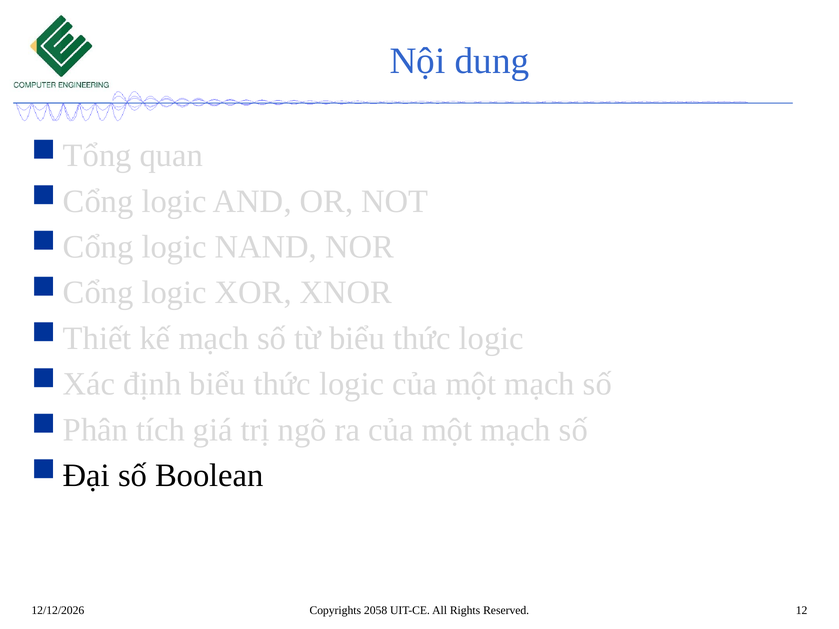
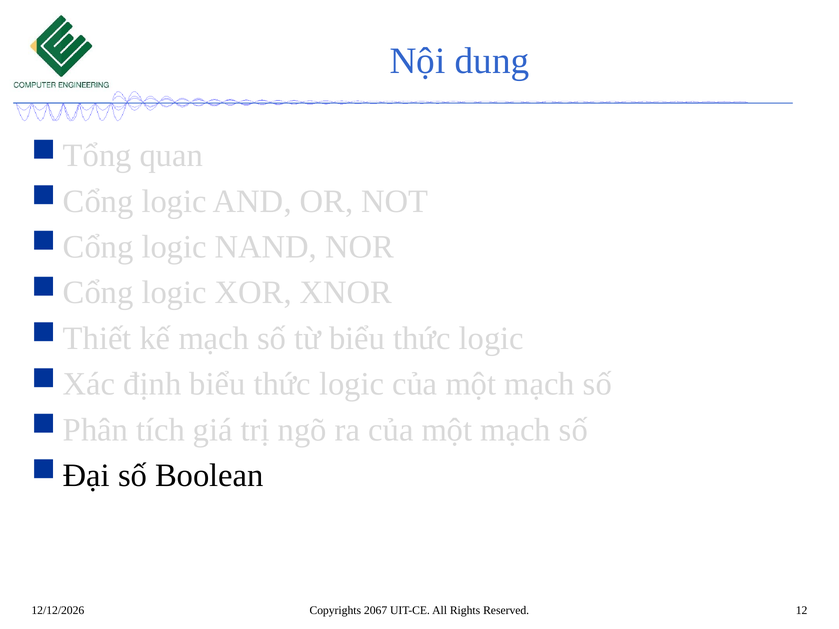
2058: 2058 -> 2067 (376, 611)
